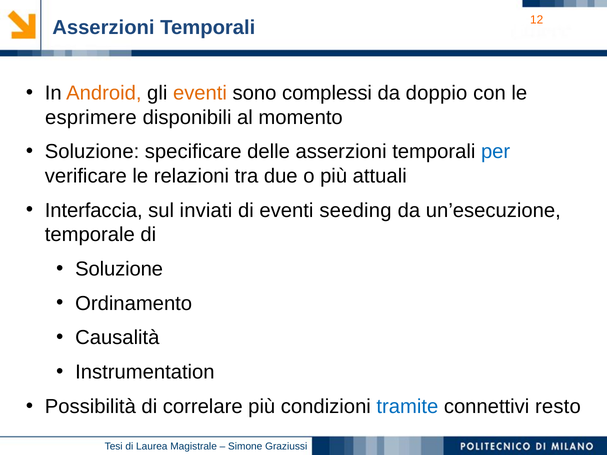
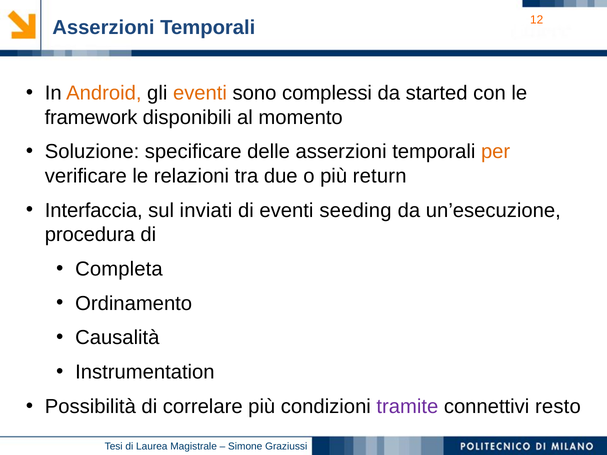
doppio: doppio -> started (437, 93)
esprimere: esprimere -> framework (91, 117)
per colour: blue -> orange (496, 152)
attuali: attuali -> return (380, 176)
temporale: temporale -> procedura (90, 235)
Soluzione: Soluzione -> Completa (119, 269)
tramite colour: blue -> purple (407, 407)
